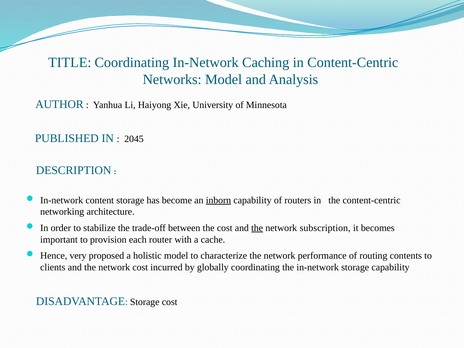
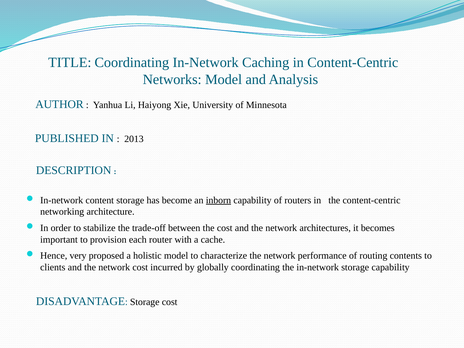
2045: 2045 -> 2013 (134, 139)
the underline: present -> none (257, 228)
subscription: subscription -> architectures (325, 228)
